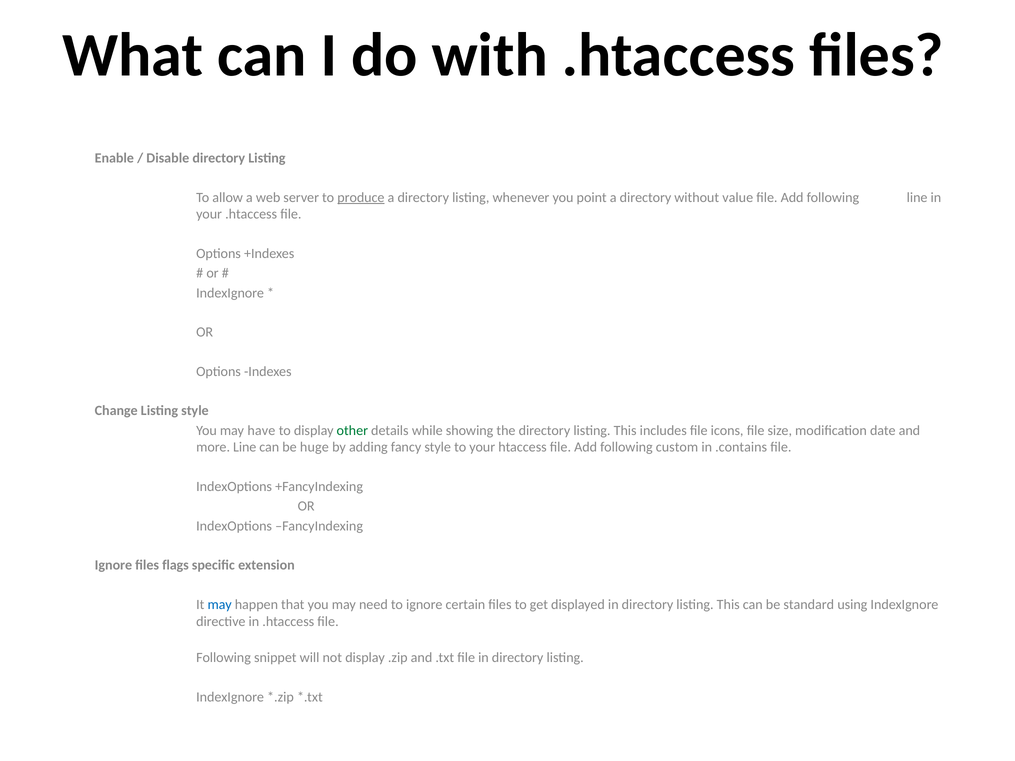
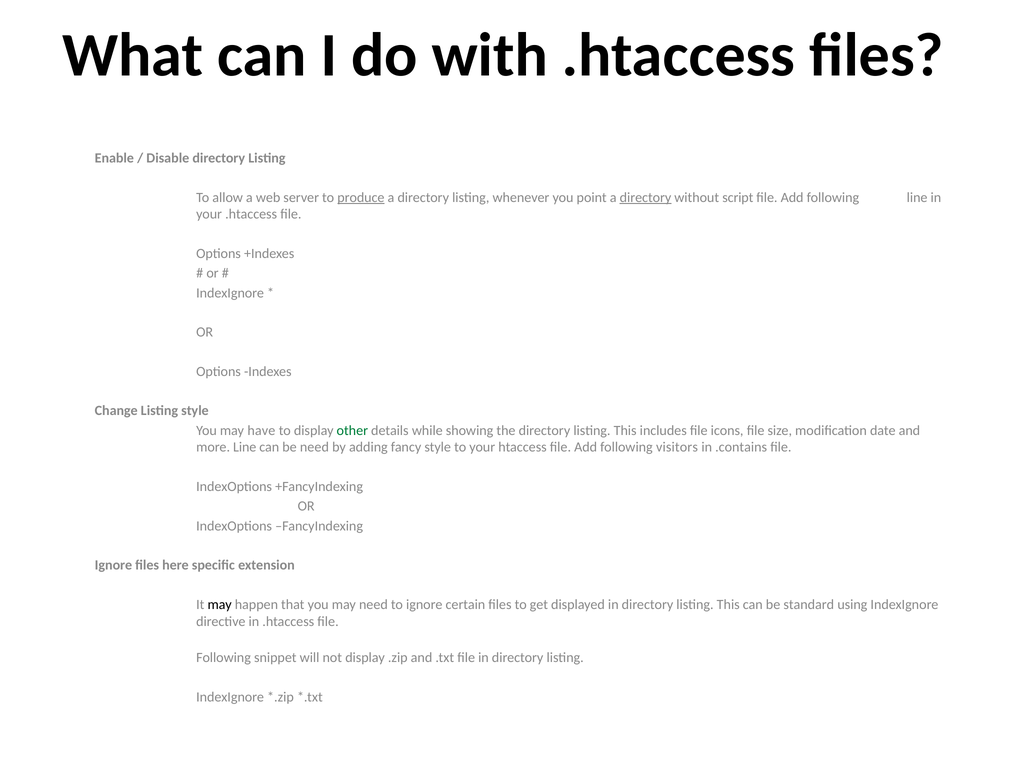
directory underline: none -> present (646, 198)
value: value -> script (738, 198)
be huge: huge -> need (314, 447)
custom: custom -> visitors (677, 447)
flags: flags -> here (175, 565)
may colour: blue -> black (220, 605)
